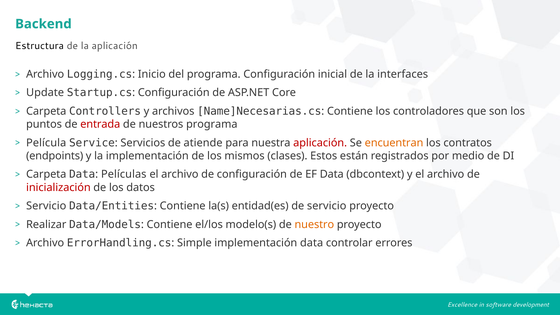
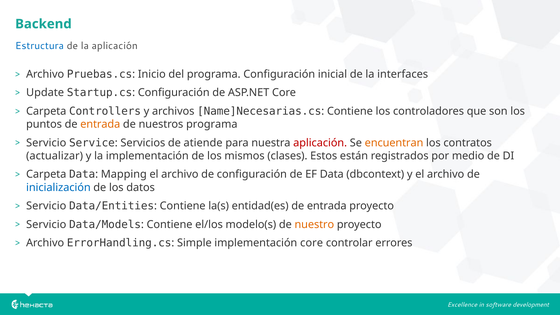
Estructura colour: black -> blue (40, 46)
Logging.cs: Logging.cs -> Pruebas.cs (100, 74)
entrada colour: red -> orange (100, 124)
Película: Película -> Servicio (46, 143)
endpoints: endpoints -> actualizar (55, 156)
Películas: Películas -> Mapping (124, 174)
inicialización colour: red -> blue (58, 187)
entidad(es de servicio: servicio -> entrada (327, 206)
Realizar: Realizar -> Servicio (46, 224)
implementación data: data -> core (312, 243)
